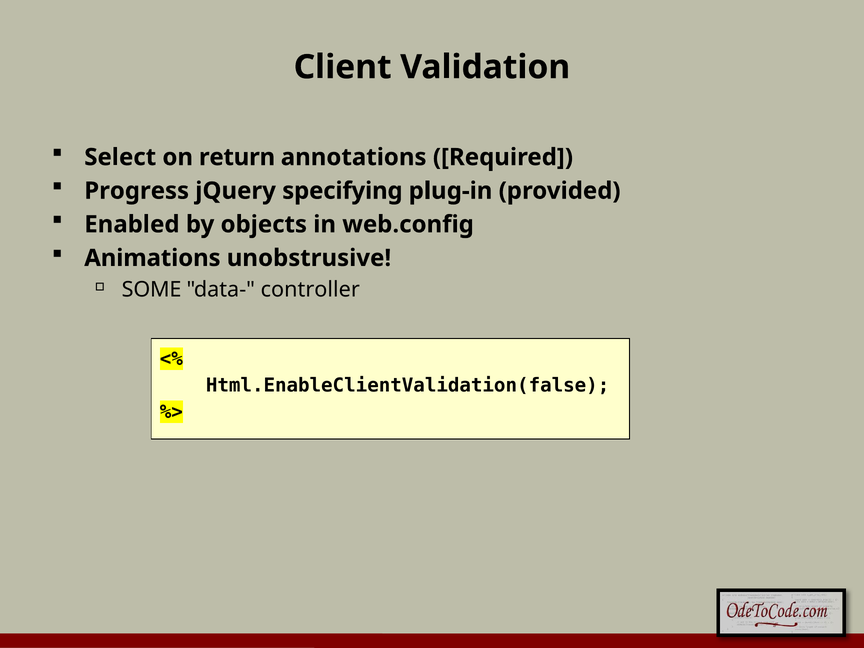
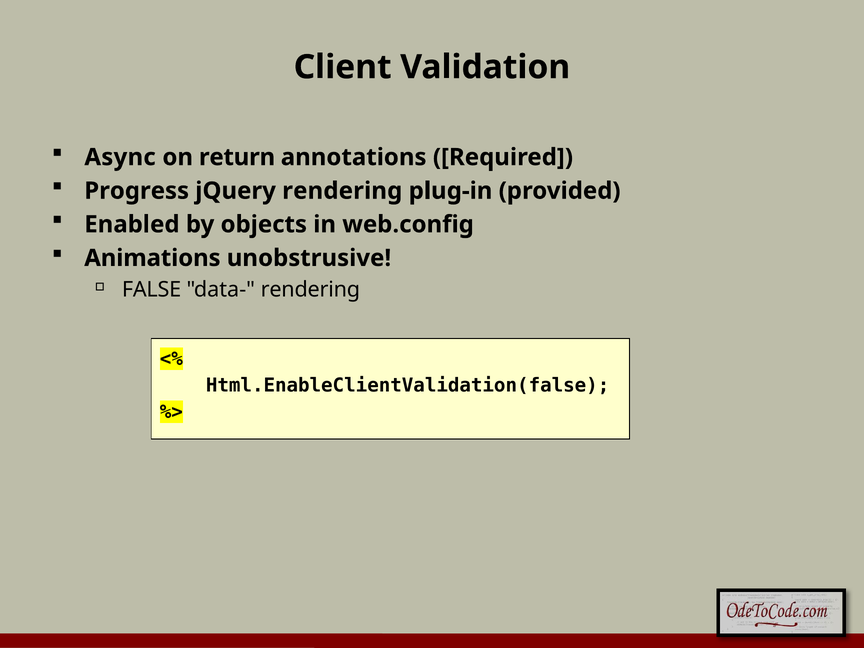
Select: Select -> Async (120, 157)
jQuery specifying: specifying -> rendering (342, 191)
SOME: SOME -> FALSE (152, 290)
data- controller: controller -> rendering (310, 290)
